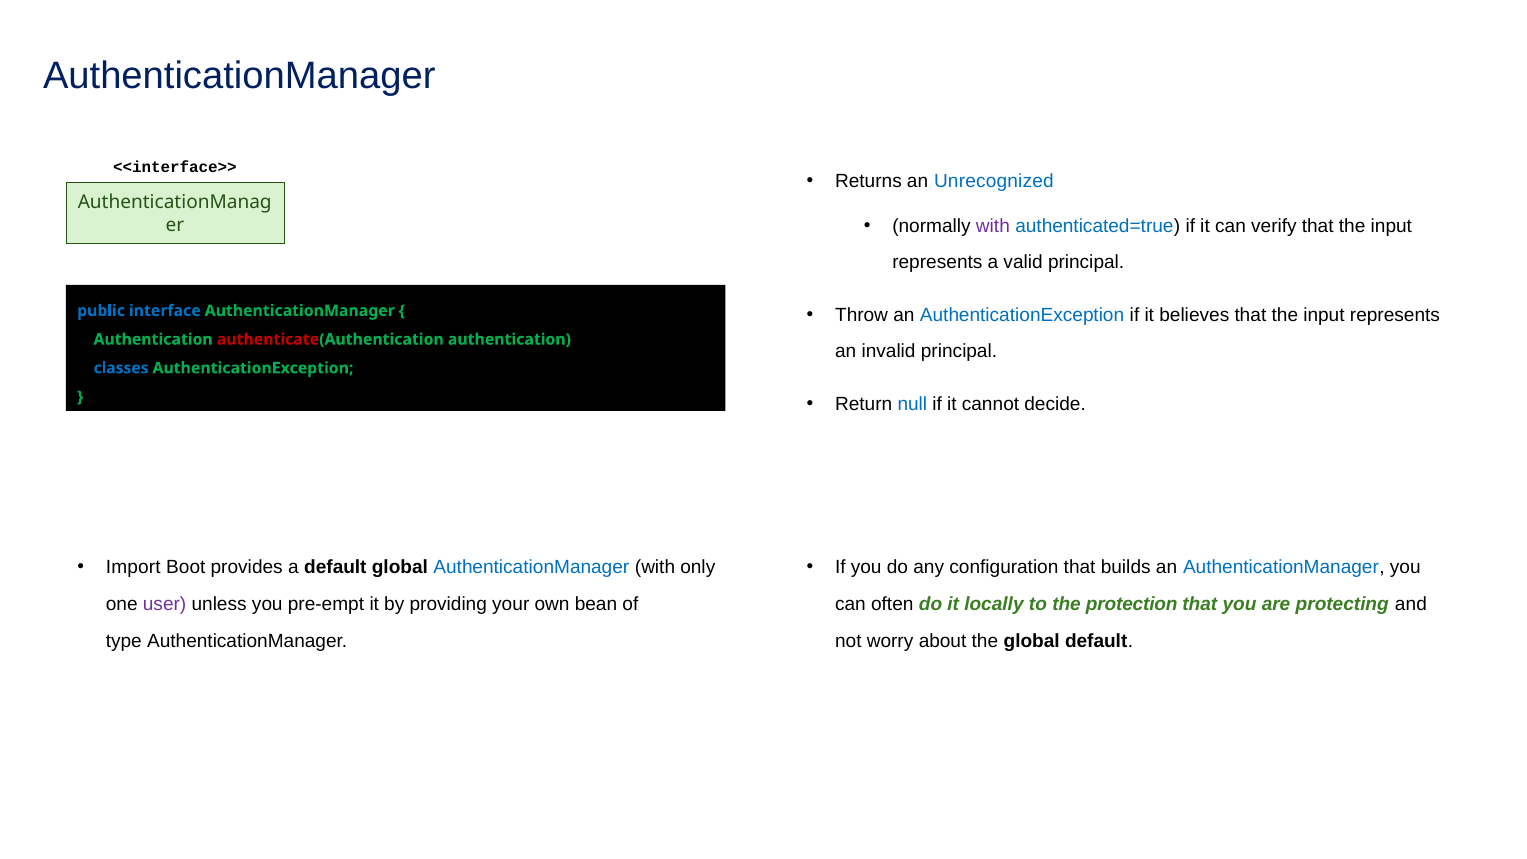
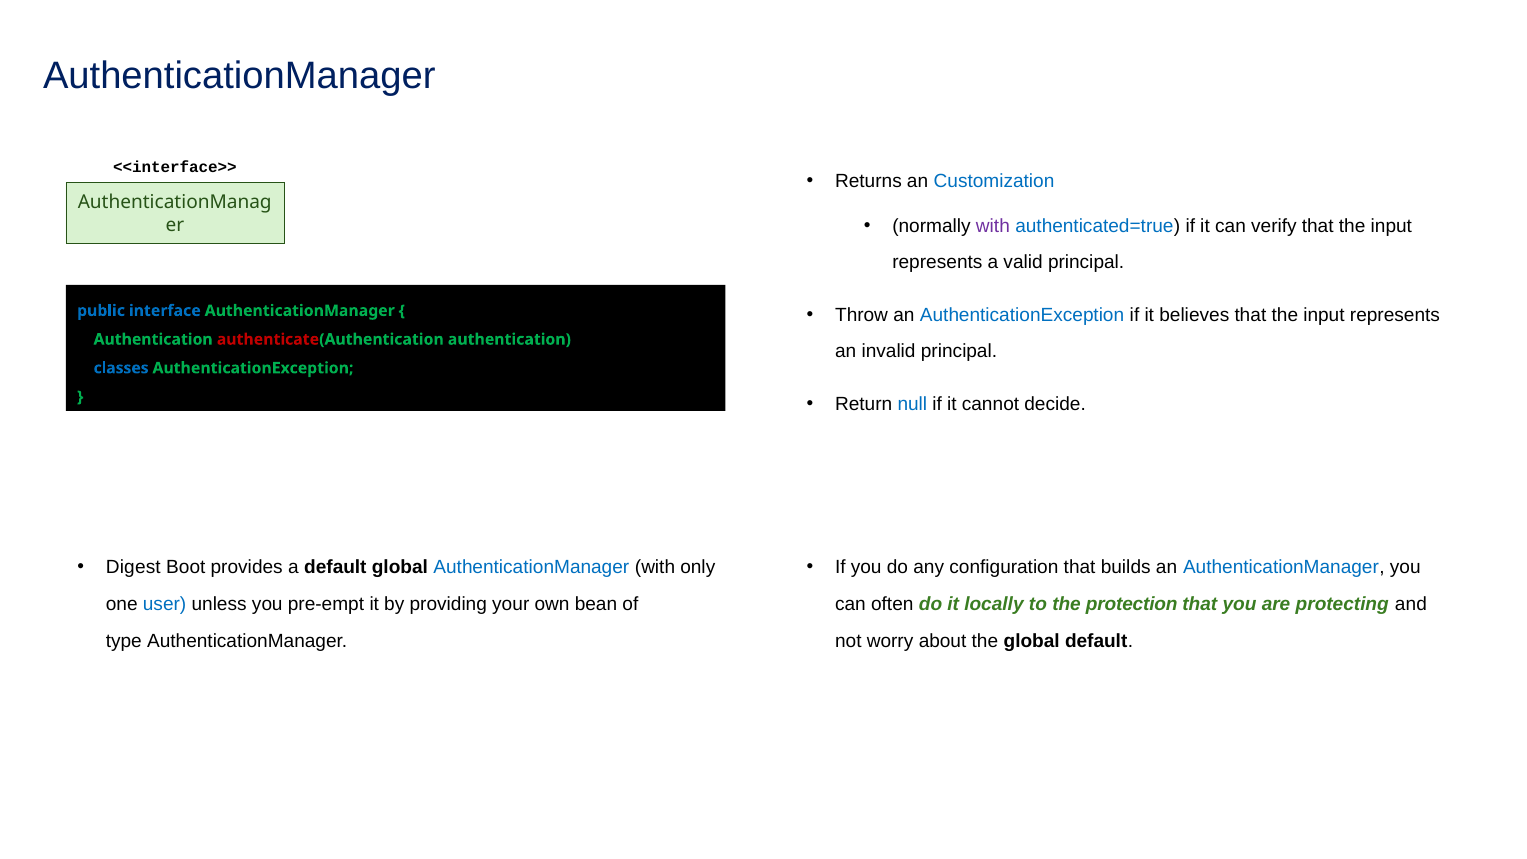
Unrecognized: Unrecognized -> Customization (994, 181)
Import: Import -> Digest (133, 568)
user colour: purple -> blue (165, 604)
